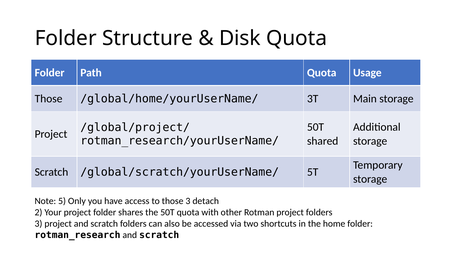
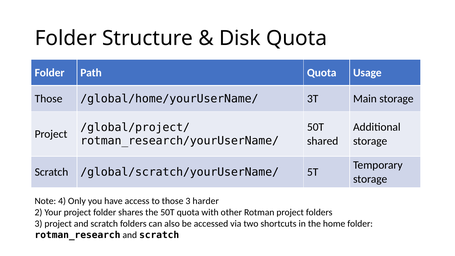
5: 5 -> 4 (62, 201)
detach: detach -> harder (206, 201)
